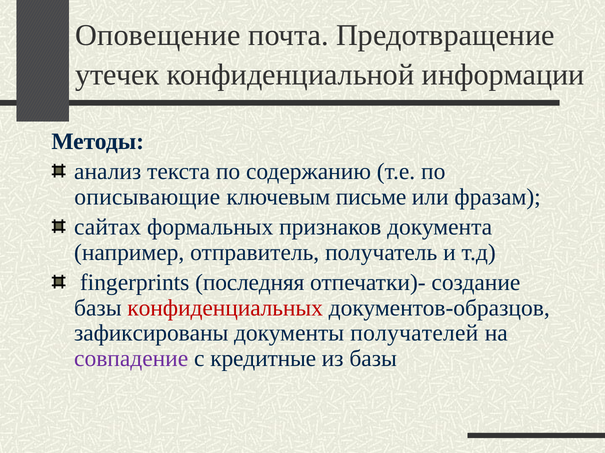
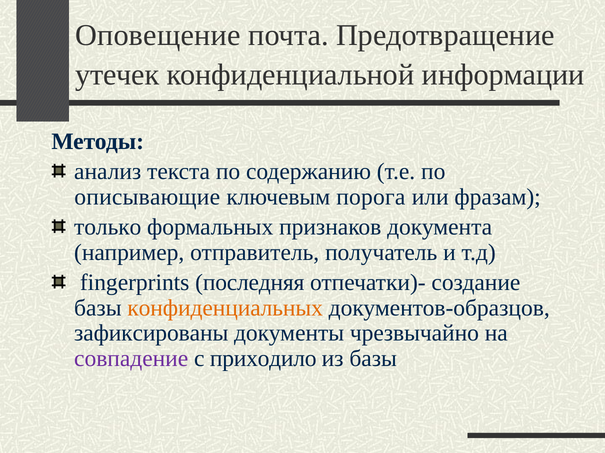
письме: письме -> порога (371, 197)
сайтах: сайтах -> только (108, 227)
конфиденциальных colour: red -> orange (225, 308)
получателей: получателей -> чрезвычайно (414, 334)
кредитные: кредитные -> приходило (263, 359)
